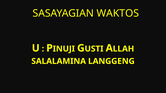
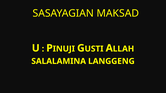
WAKTOS: WAKTOS -> MAKSAD (118, 13)
